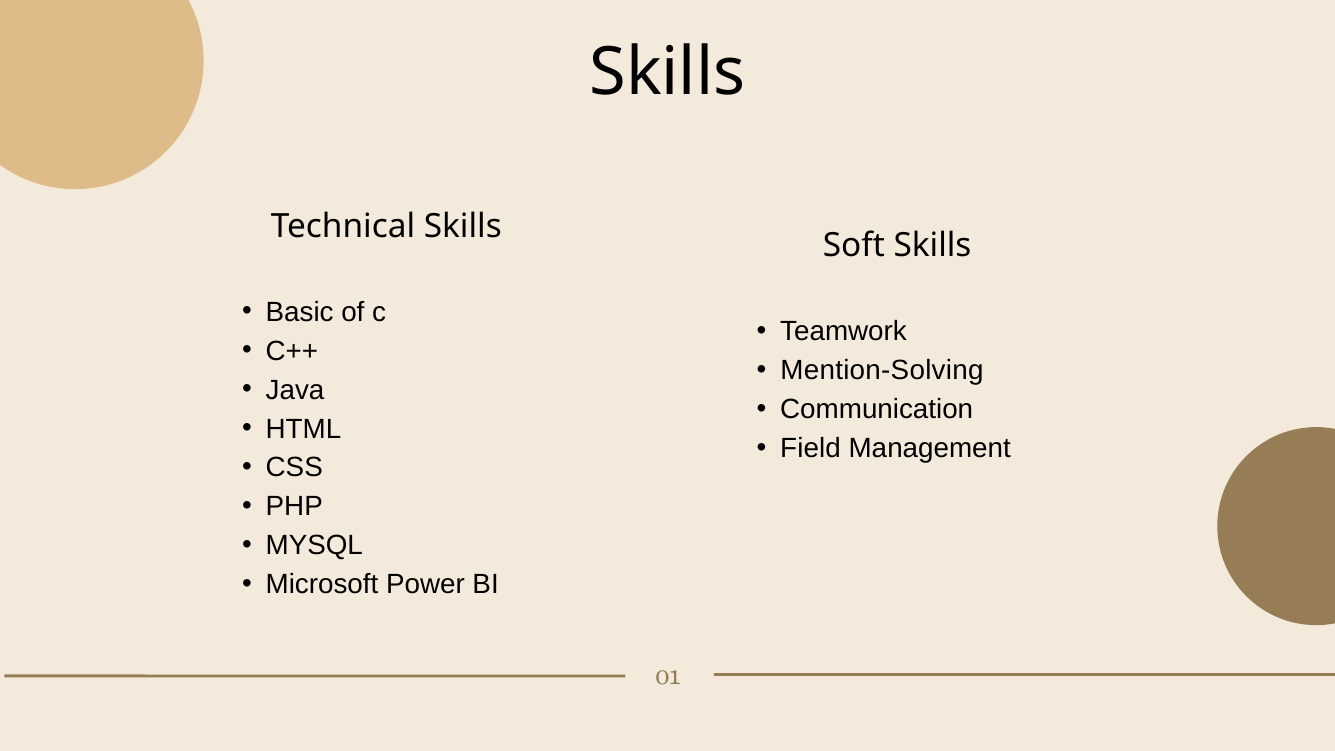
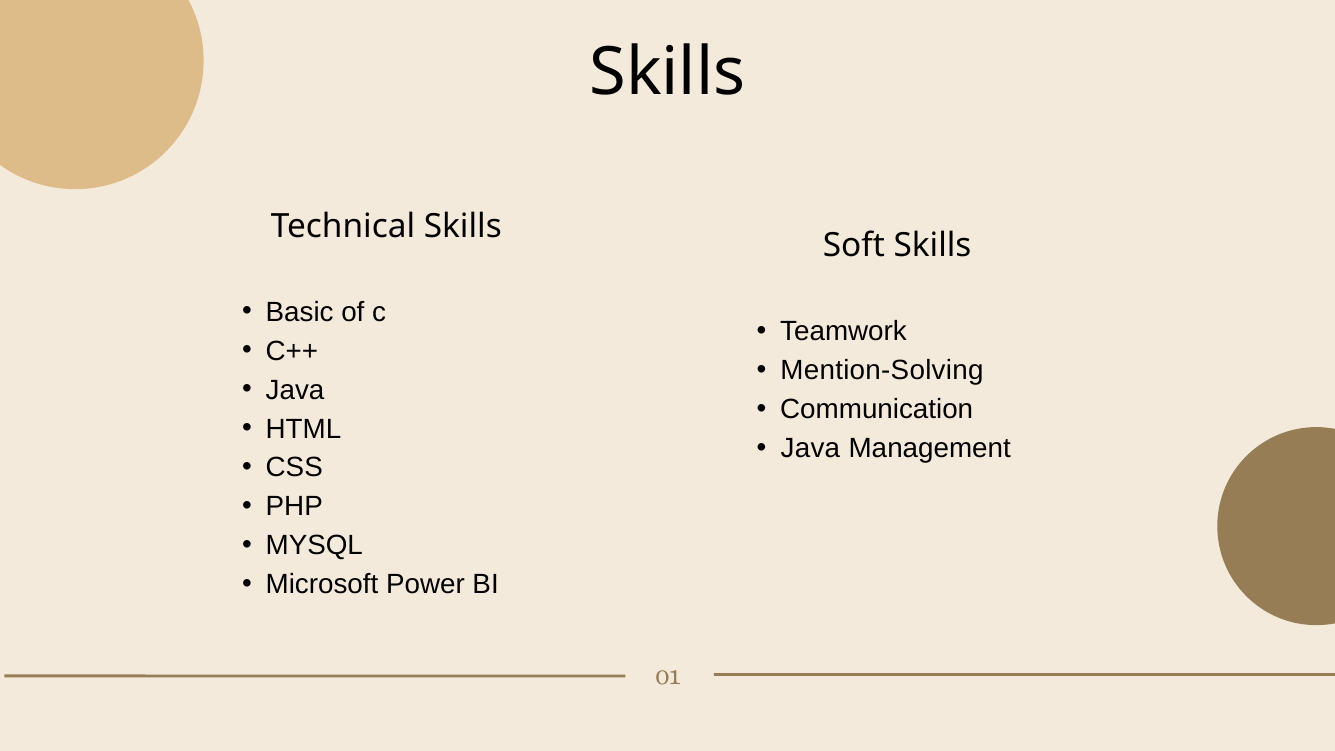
Field: Field -> Java (810, 449)
